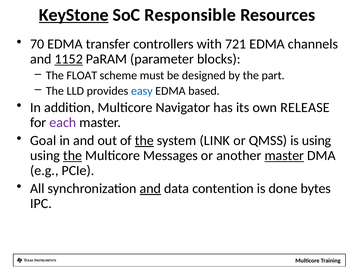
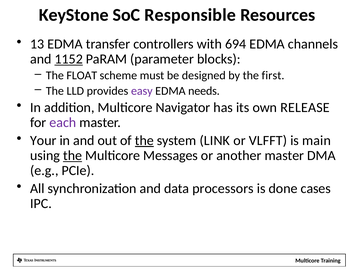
KeyStone underline: present -> none (74, 15)
70: 70 -> 13 (37, 44)
721: 721 -> 694 (236, 44)
part: part -> first (273, 76)
easy colour: blue -> purple (142, 91)
based: based -> needs (204, 91)
Goal: Goal -> Your (43, 141)
QMSS: QMSS -> VLFFT (268, 141)
is using: using -> main (316, 141)
master underline: present -> none (284, 156)
and underline: present -> none (150, 189)
contention: contention -> processors (223, 189)
bytes: bytes -> cases (316, 189)
